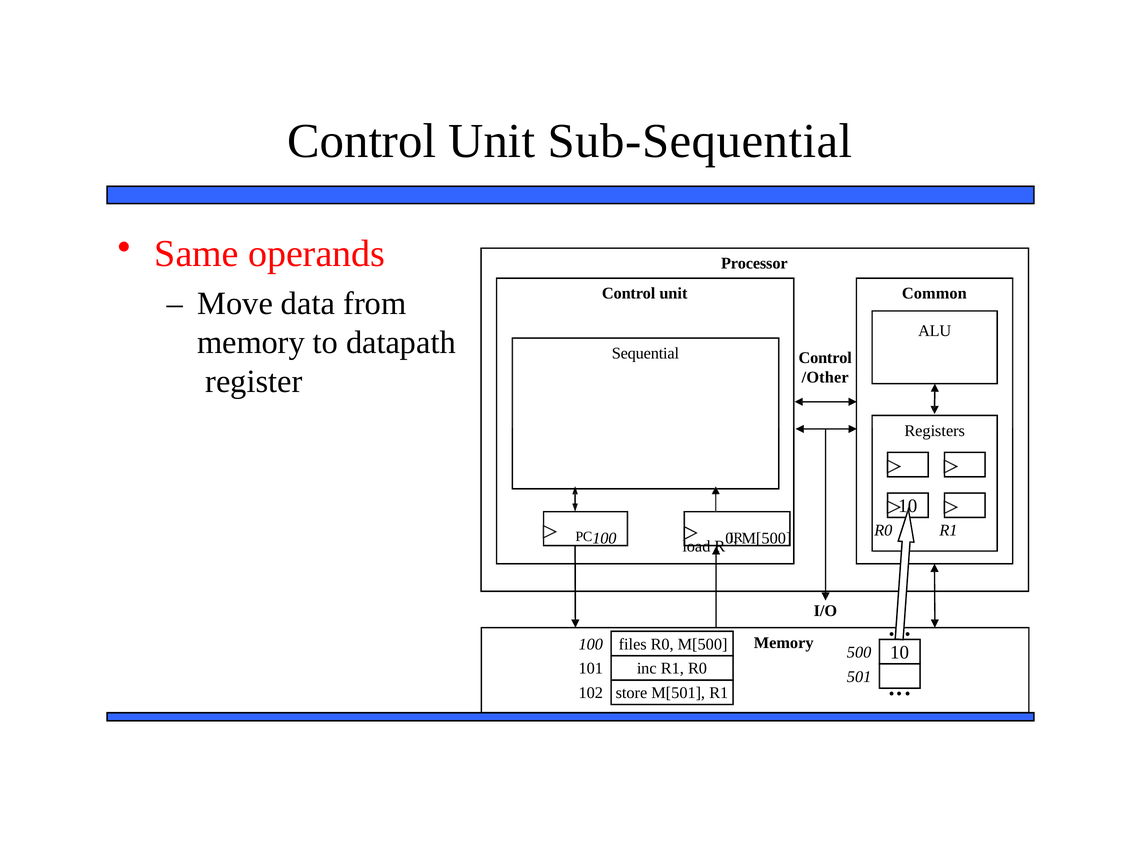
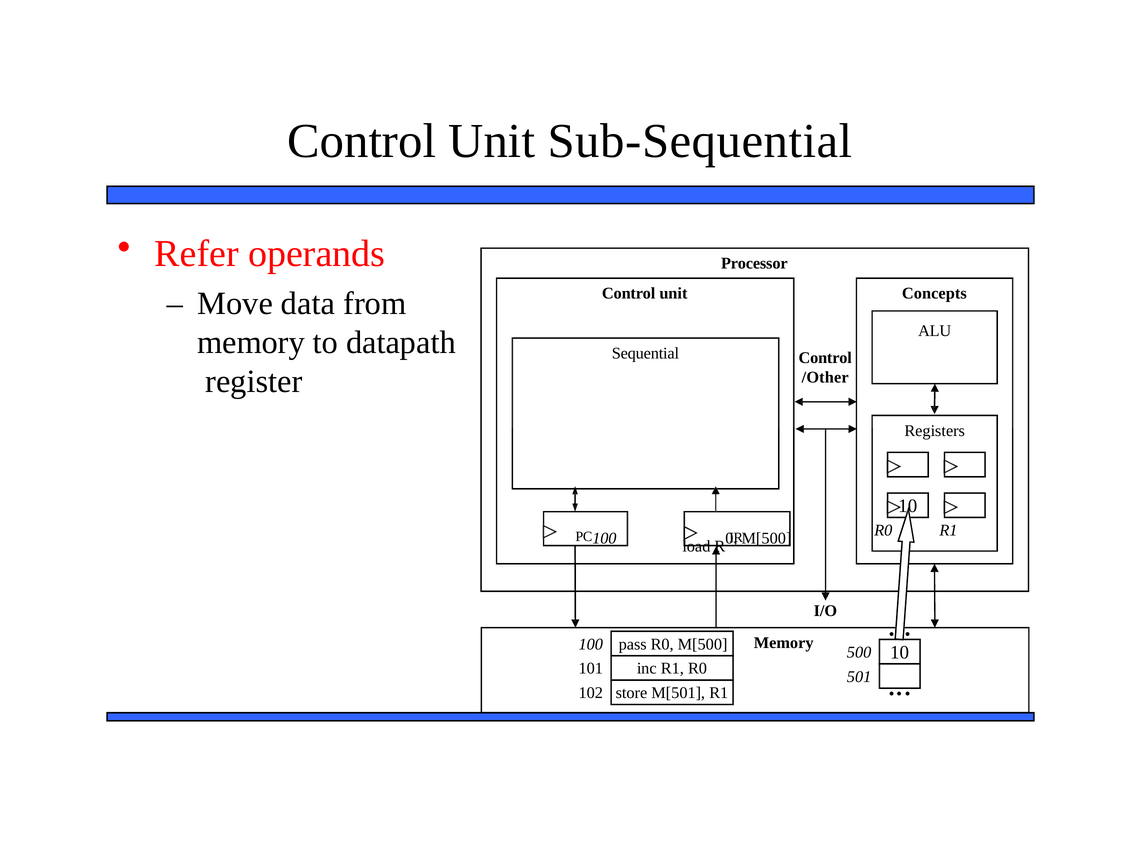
Same: Same -> Refer (197, 254)
Common: Common -> Concepts (934, 293)
files: files -> pass (633, 644)
